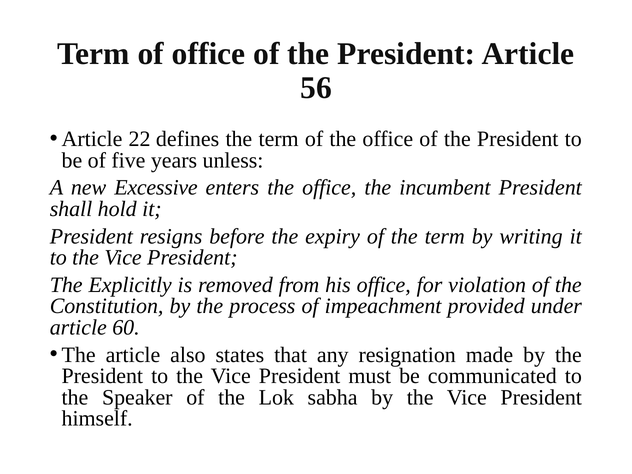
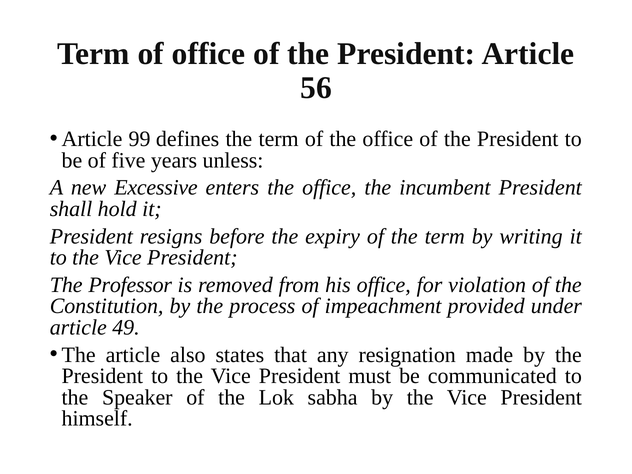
22: 22 -> 99 (140, 139)
Explicitly: Explicitly -> Professor (130, 285)
60: 60 -> 49 (126, 328)
